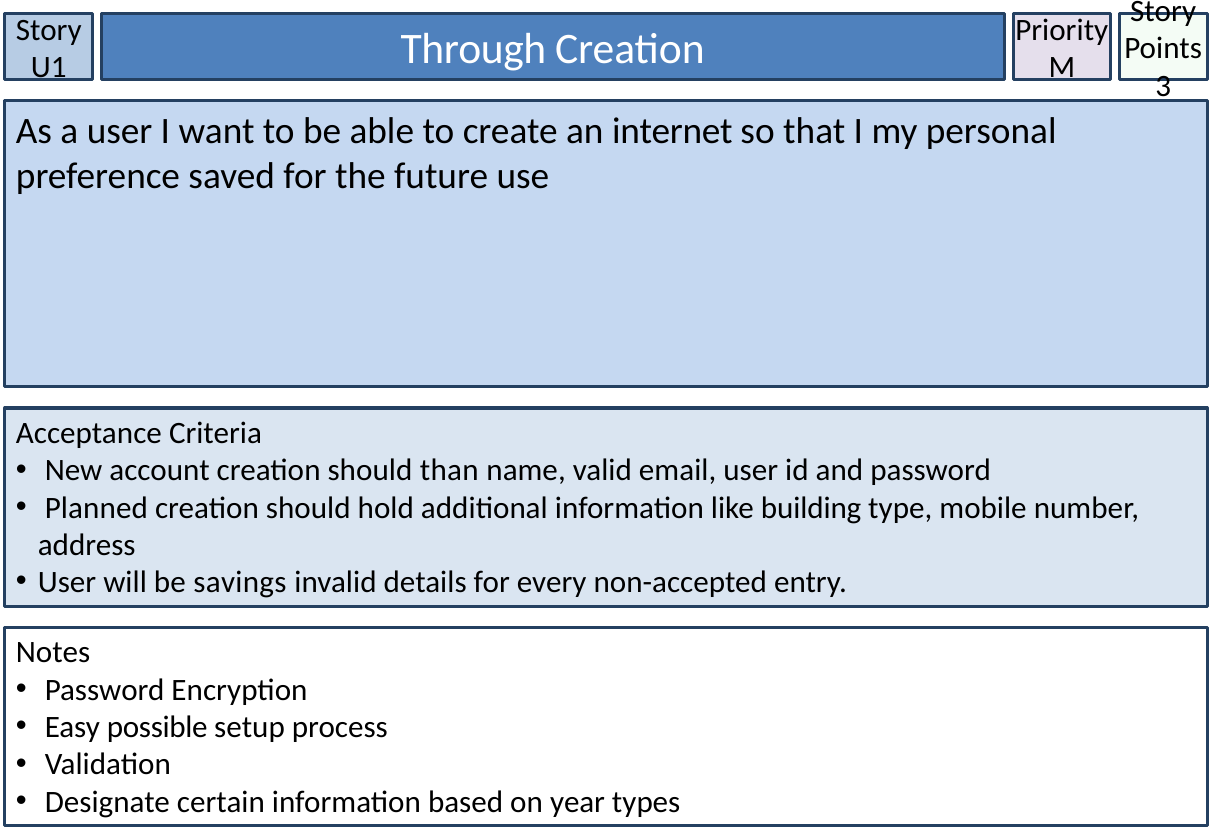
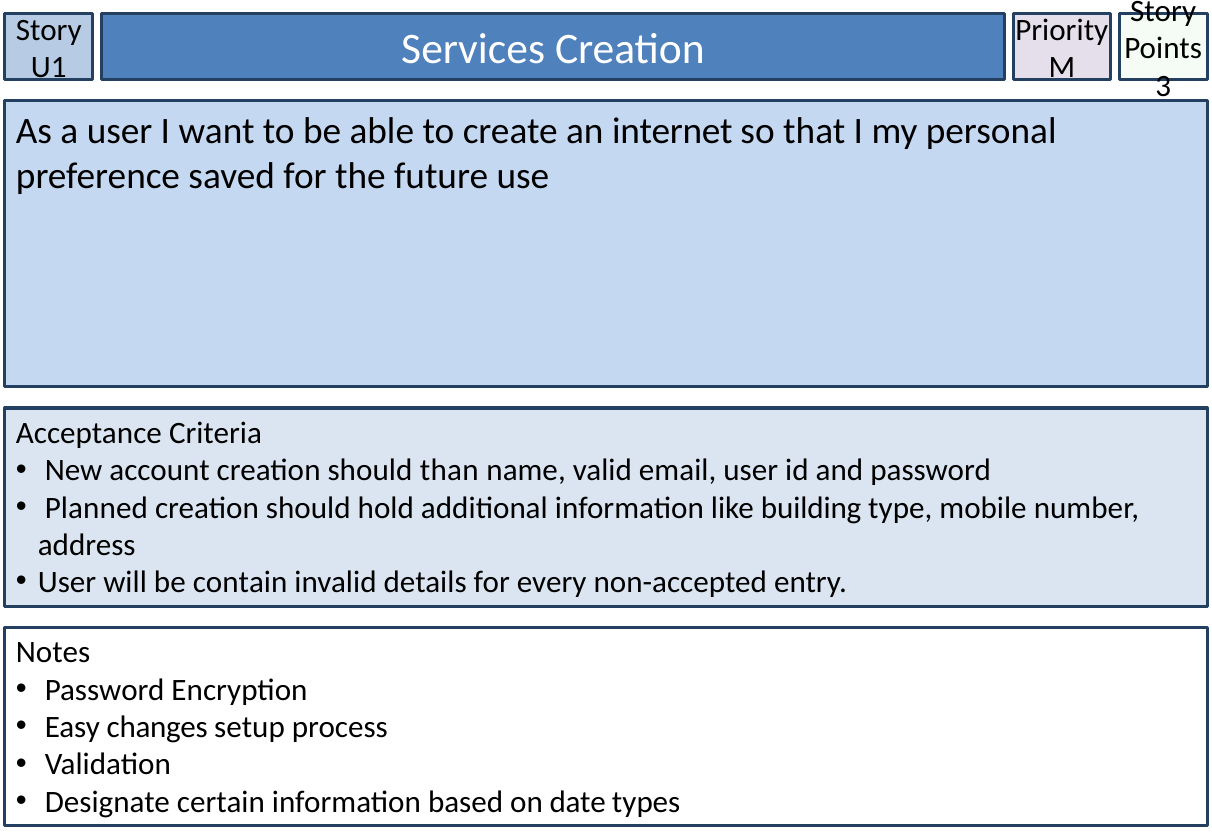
Through: Through -> Services (473, 49)
savings: savings -> contain (240, 583)
possible: possible -> changes (157, 727)
year: year -> date (578, 802)
